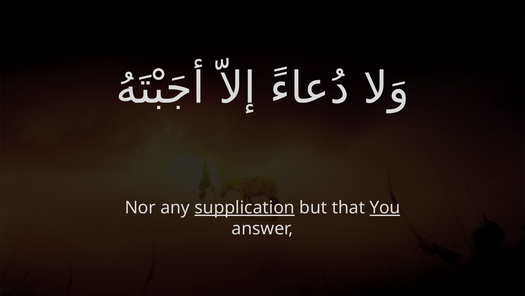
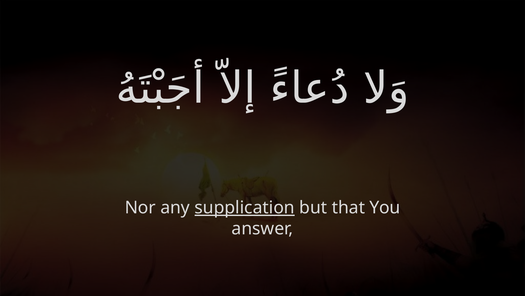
You underline: present -> none (385, 207)
